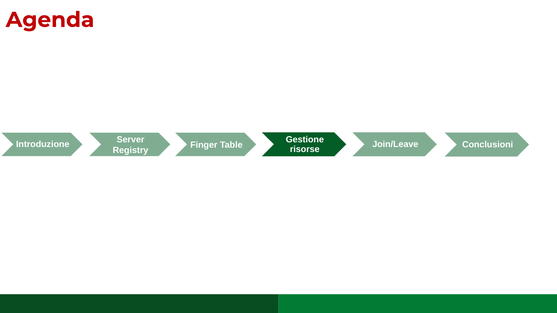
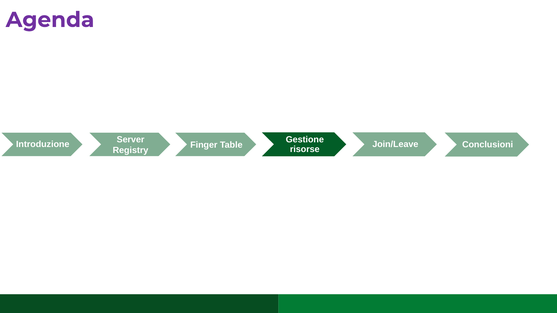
Agenda colour: red -> purple (50, 20)
